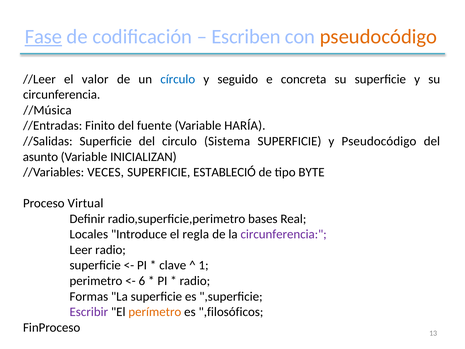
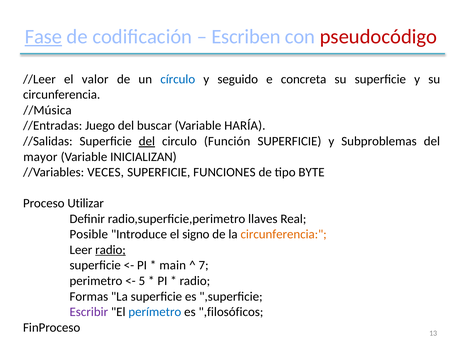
pseudocódigo colour: orange -> red (378, 37)
Finito: Finito -> Juego (100, 126)
fuente: fuente -> buscar (154, 126)
del underline: none -> present (147, 141)
Sistema: Sistema -> Función (227, 141)
y Pseudocódigo: Pseudocódigo -> Subproblemas (379, 141)
asunto: asunto -> mayor (40, 157)
ESTABLECIÓ: ESTABLECIÓ -> FUNCIONES (224, 172)
Virtual: Virtual -> Utilizar (86, 203)
bases: bases -> llaves (263, 219)
Locales: Locales -> Posible (89, 234)
regla: regla -> signo (196, 234)
circunferencia colour: purple -> orange (284, 234)
radio underline: none -> present (110, 250)
clave: clave -> main (173, 265)
1: 1 -> 7 (204, 265)
6: 6 -> 5 (142, 281)
perímetro colour: orange -> blue (155, 312)
